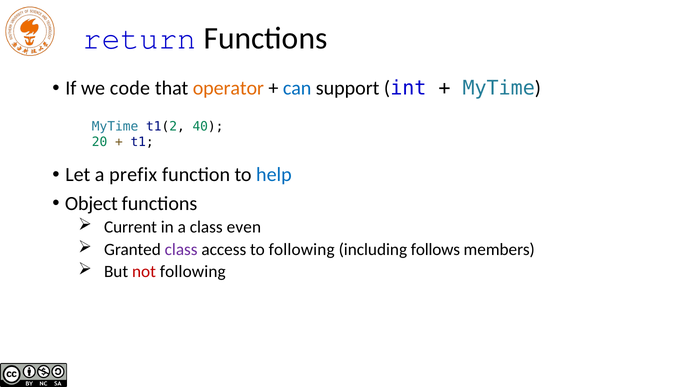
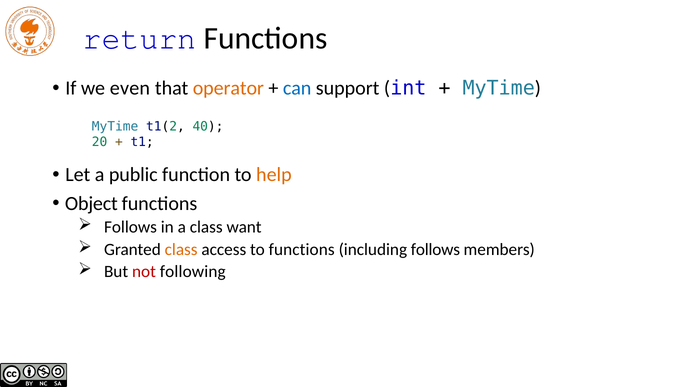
code: code -> even (130, 88)
prefix: prefix -> public (133, 175)
help colour: blue -> orange (274, 175)
Current: Current -> Follows (130, 227)
even: even -> want (244, 227)
class colour: purple -> orange (181, 249)
to following: following -> functions (302, 249)
